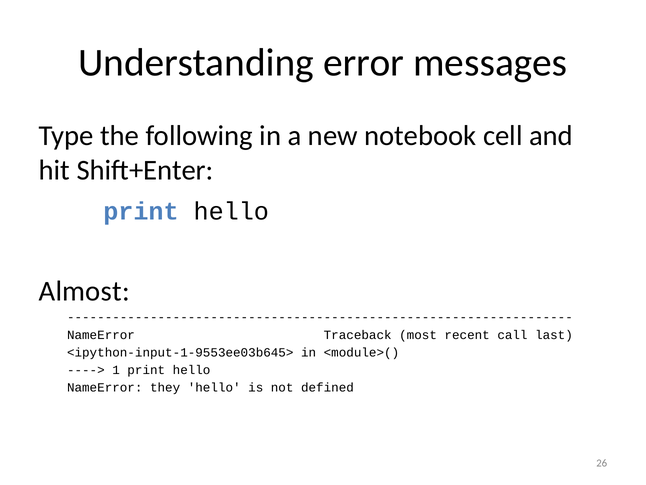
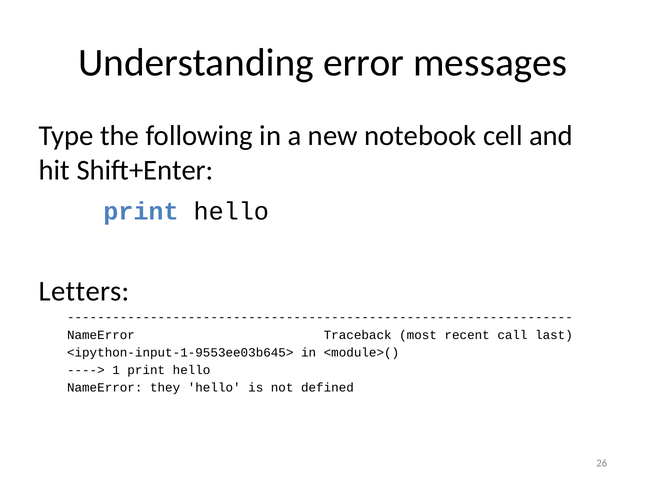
Almost: Almost -> Letters (84, 291)
